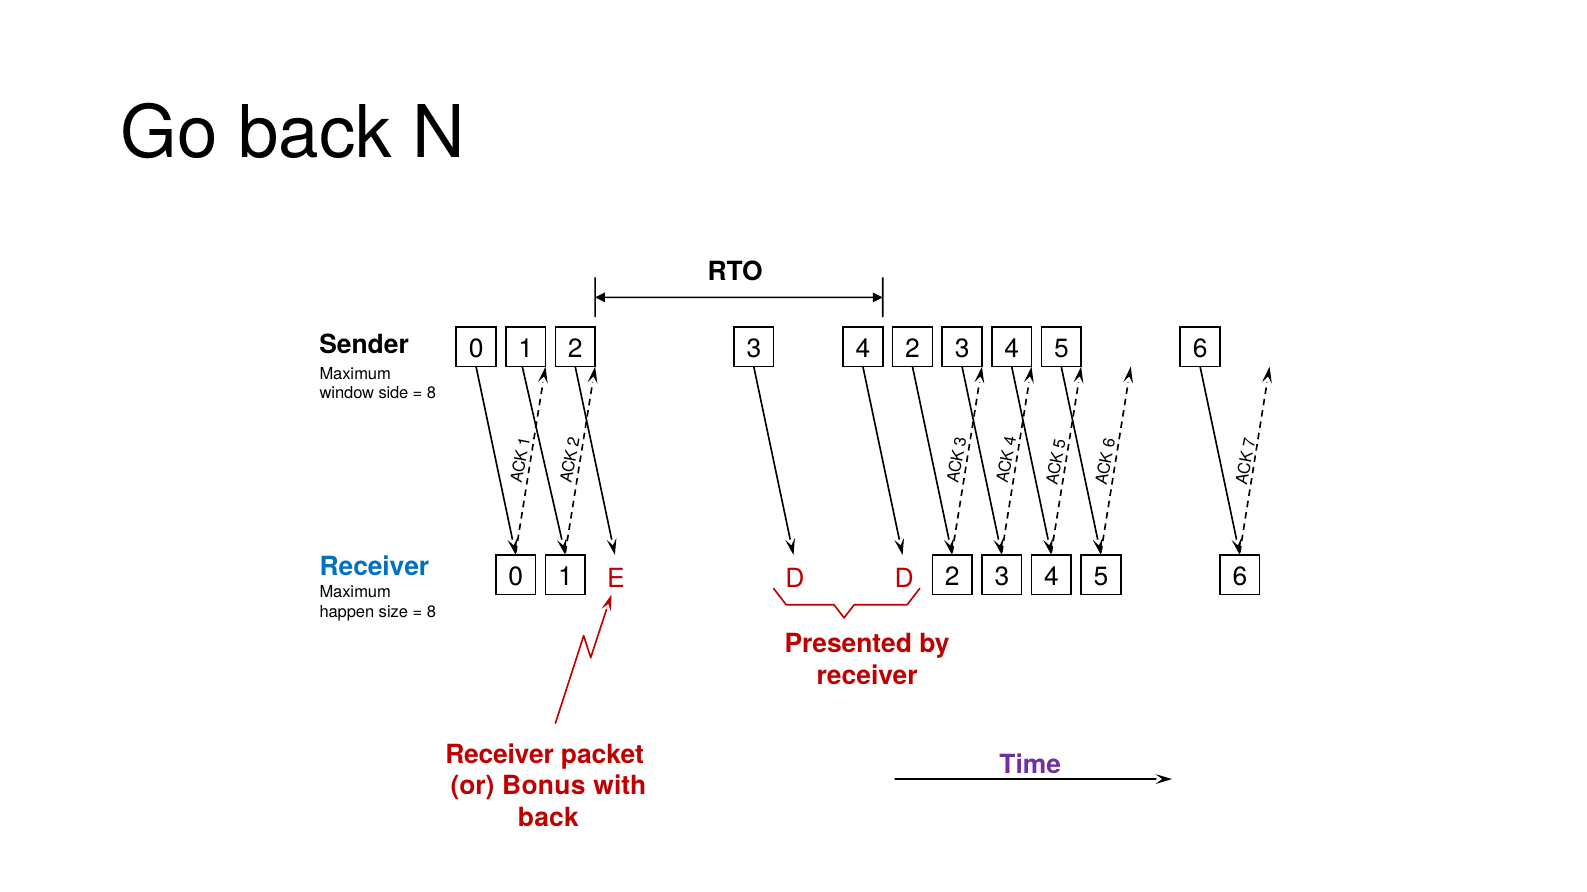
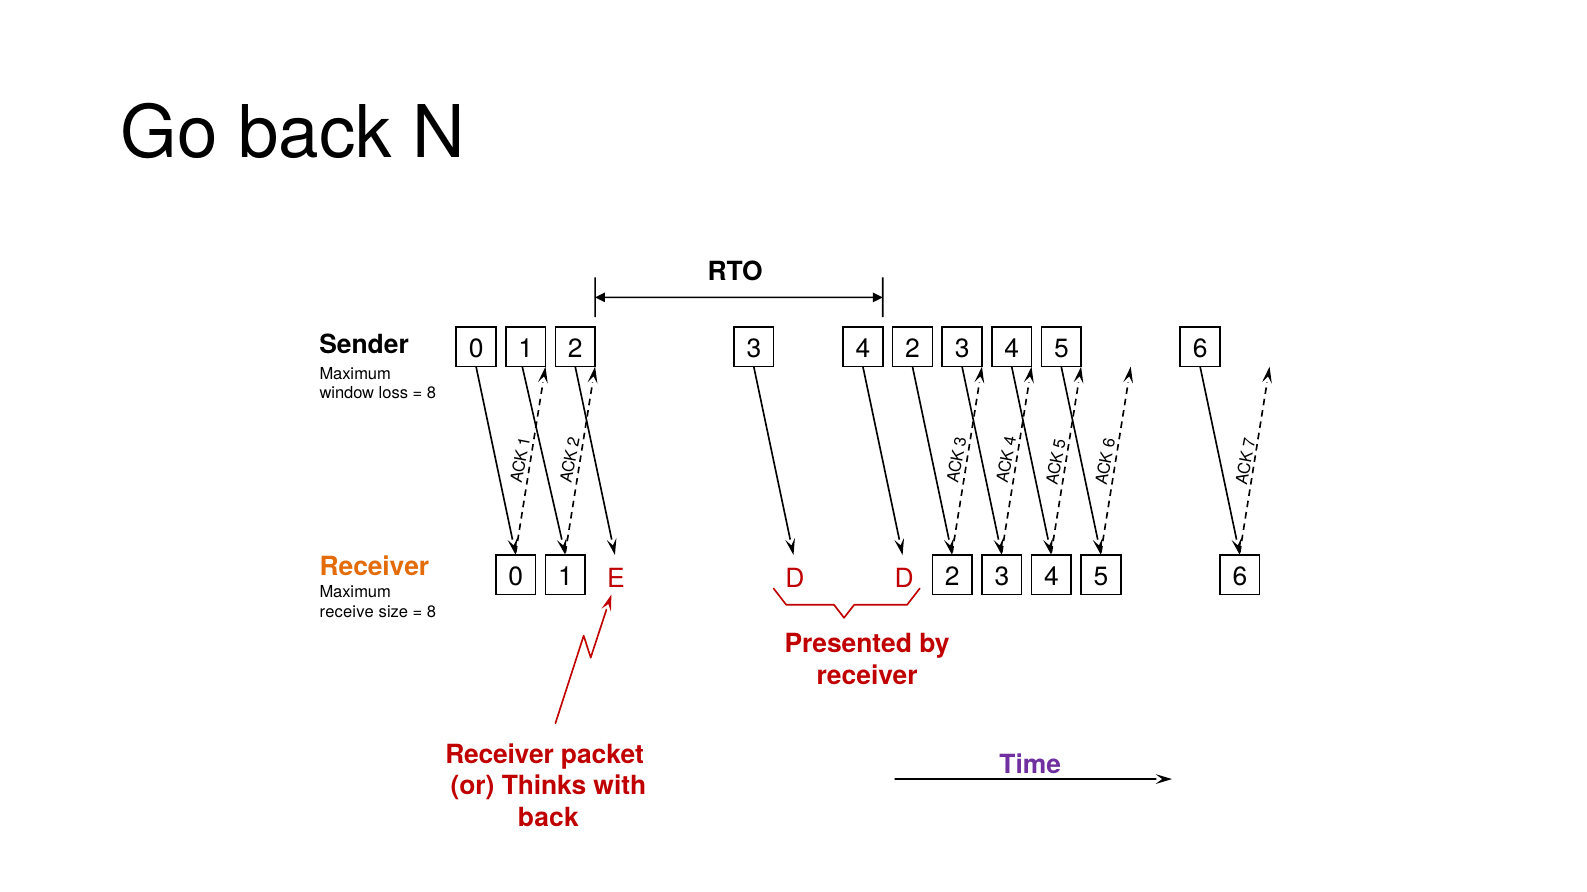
side: side -> loss (393, 394)
Receiver colour: blue -> orange (374, 567)
happen: happen -> receive (347, 612)
Bonus: Bonus -> Thinks (544, 787)
